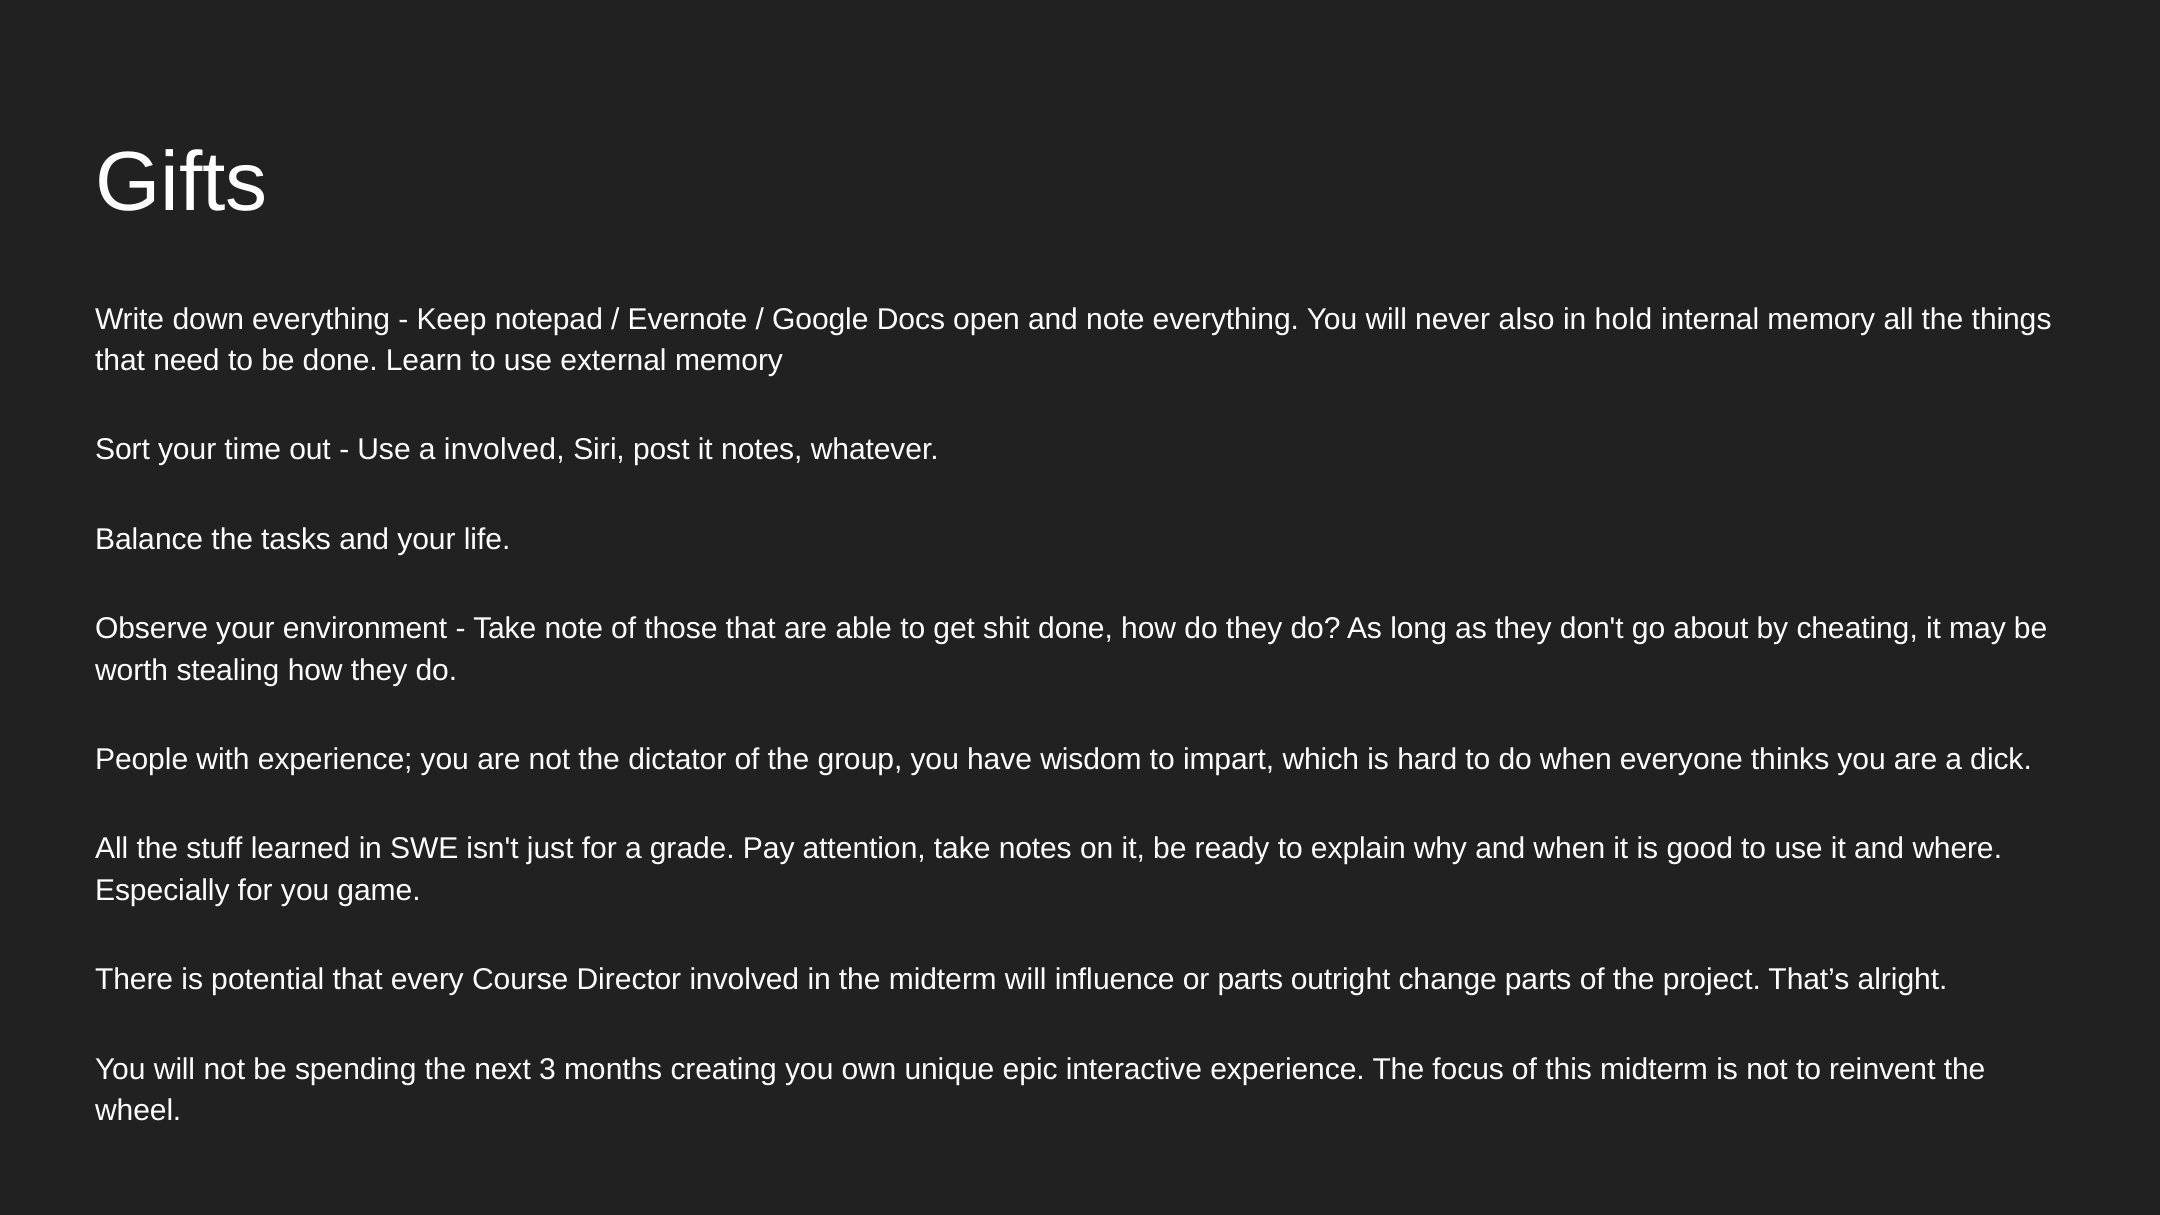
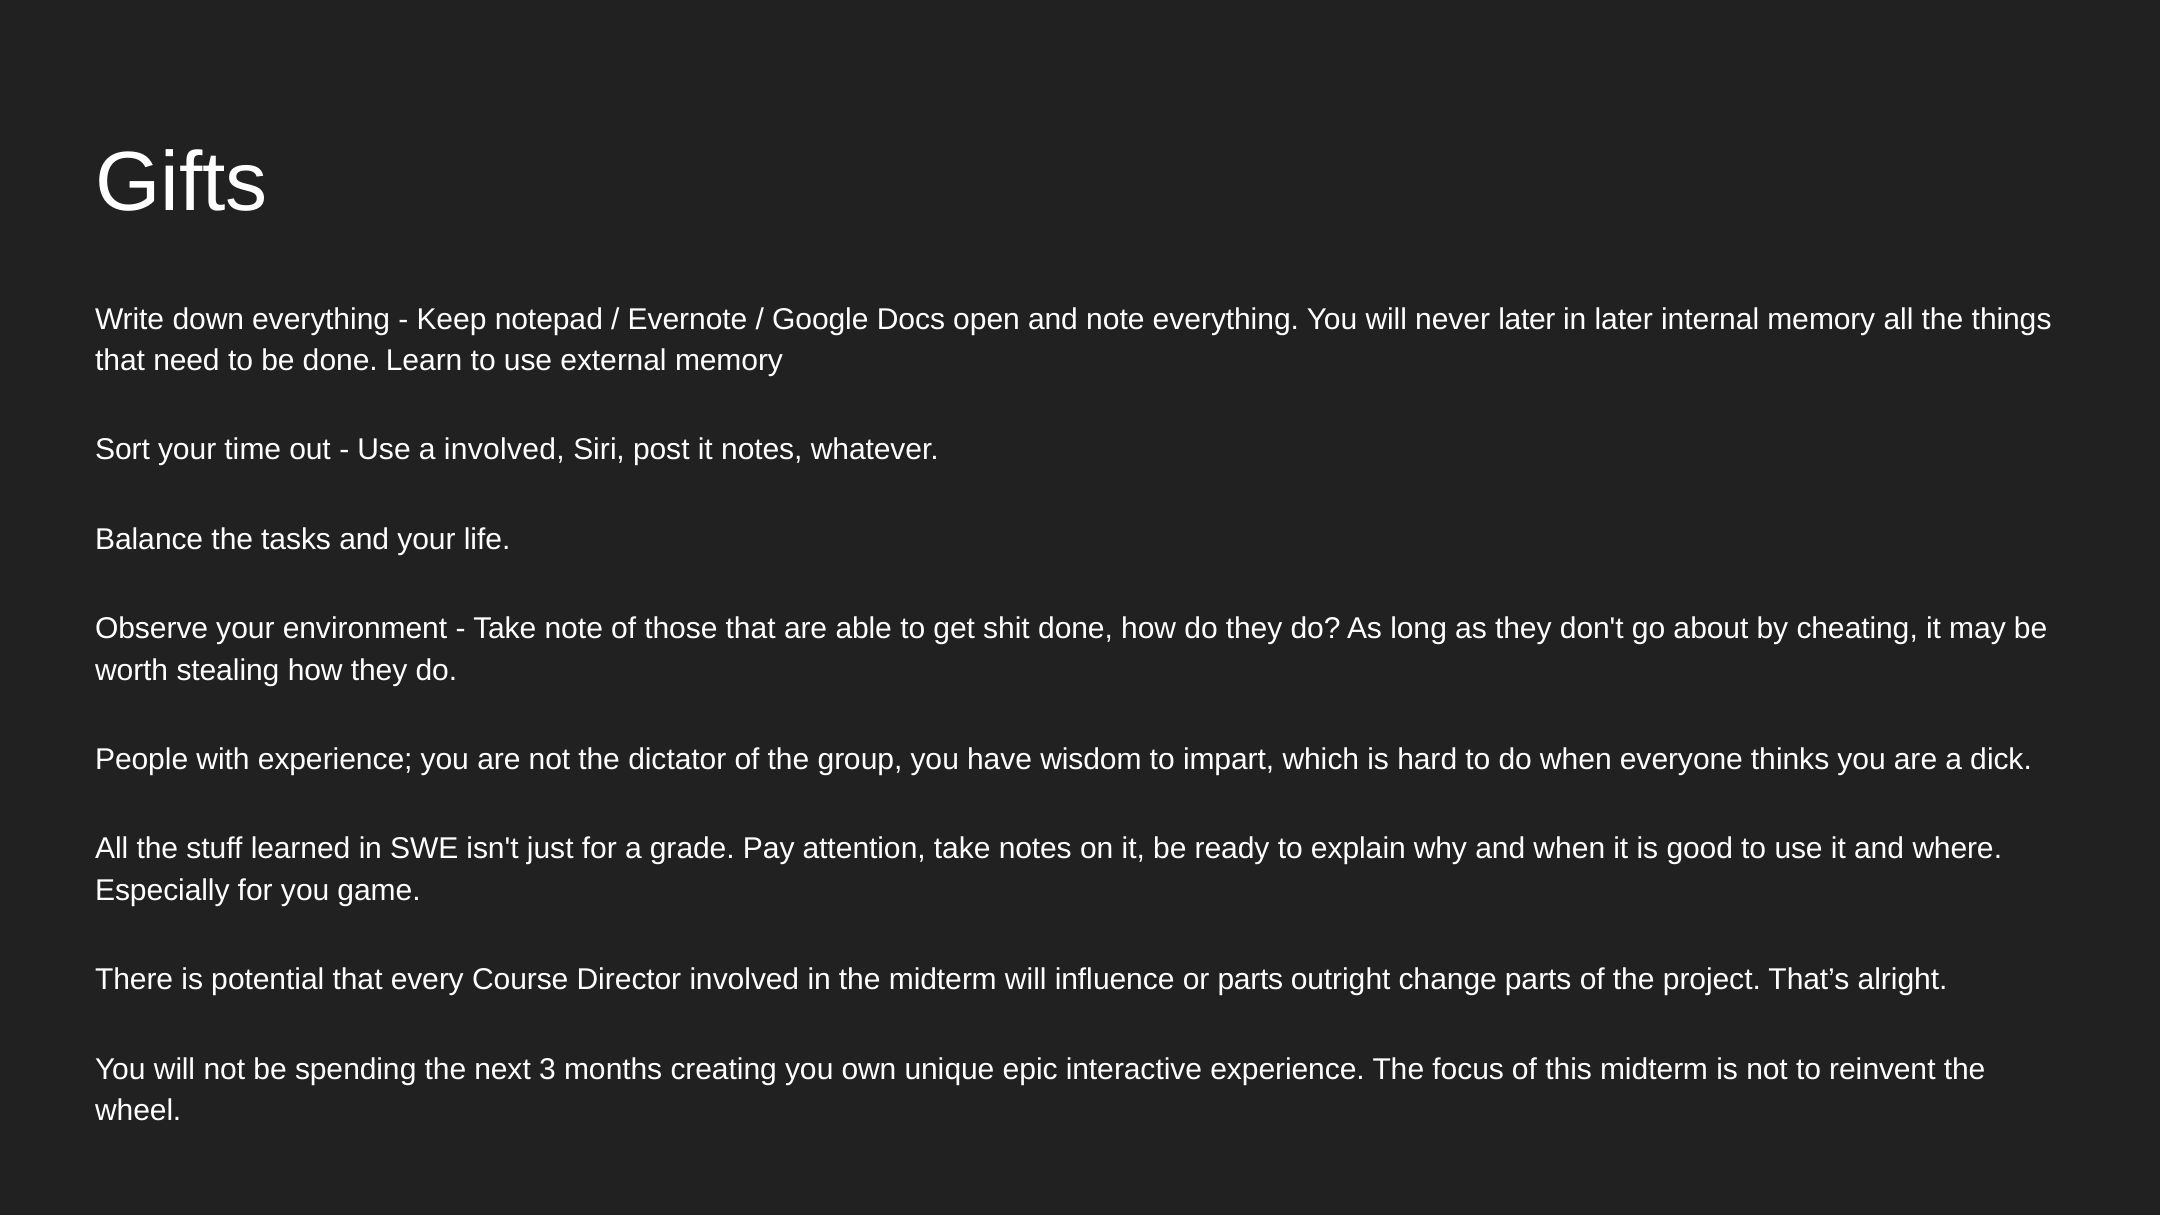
never also: also -> later (1527, 319)
in hold: hold -> later (1624, 319)
